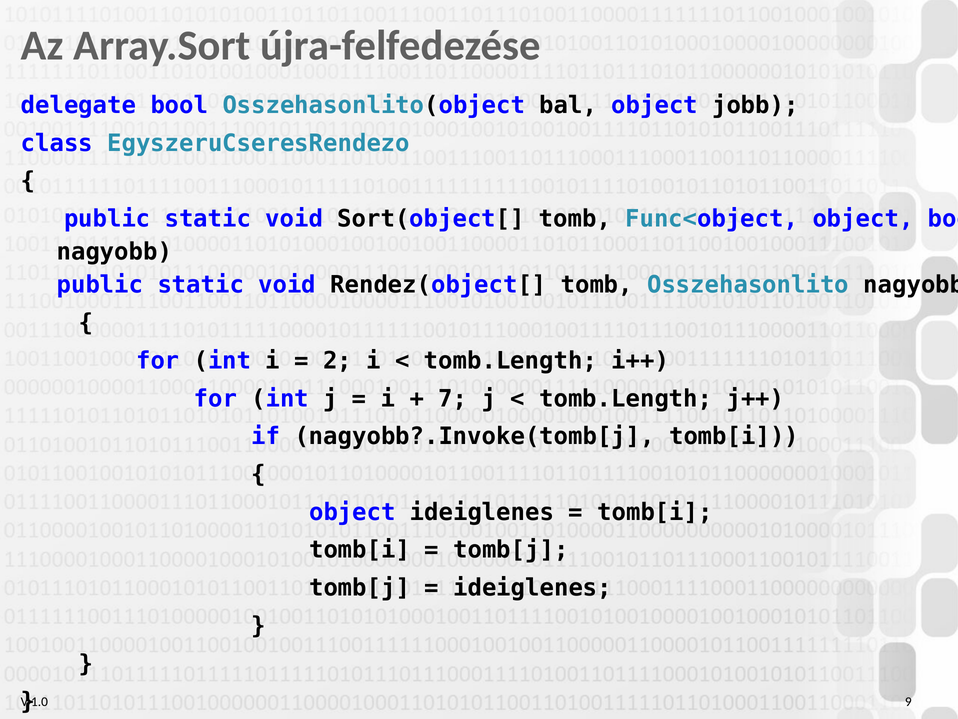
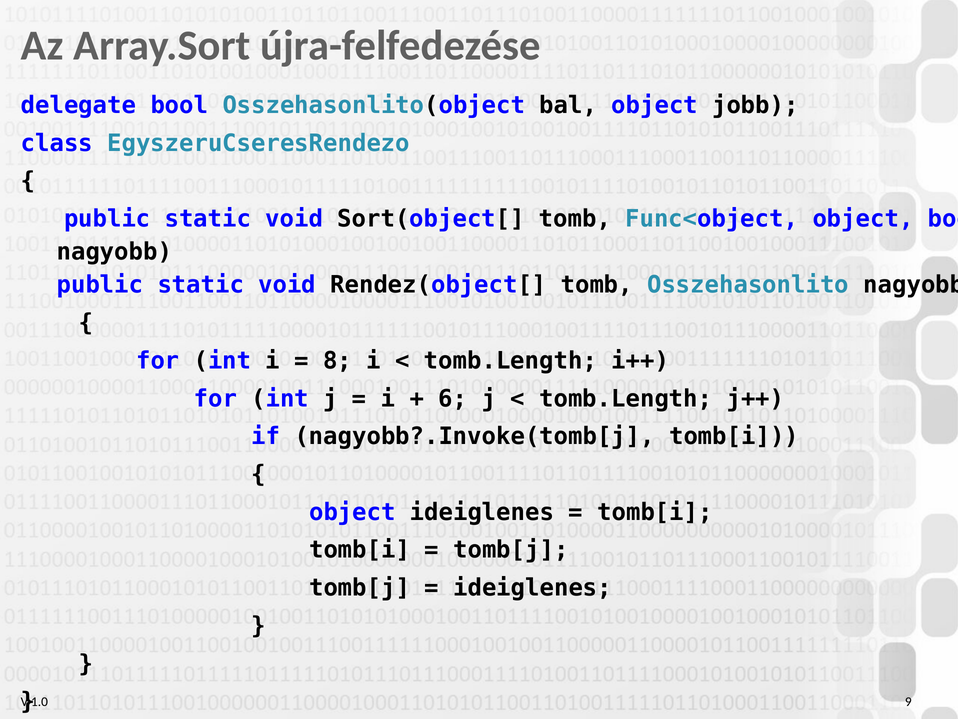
2: 2 -> 8 (337, 361)
7: 7 -> 6 (453, 398)
